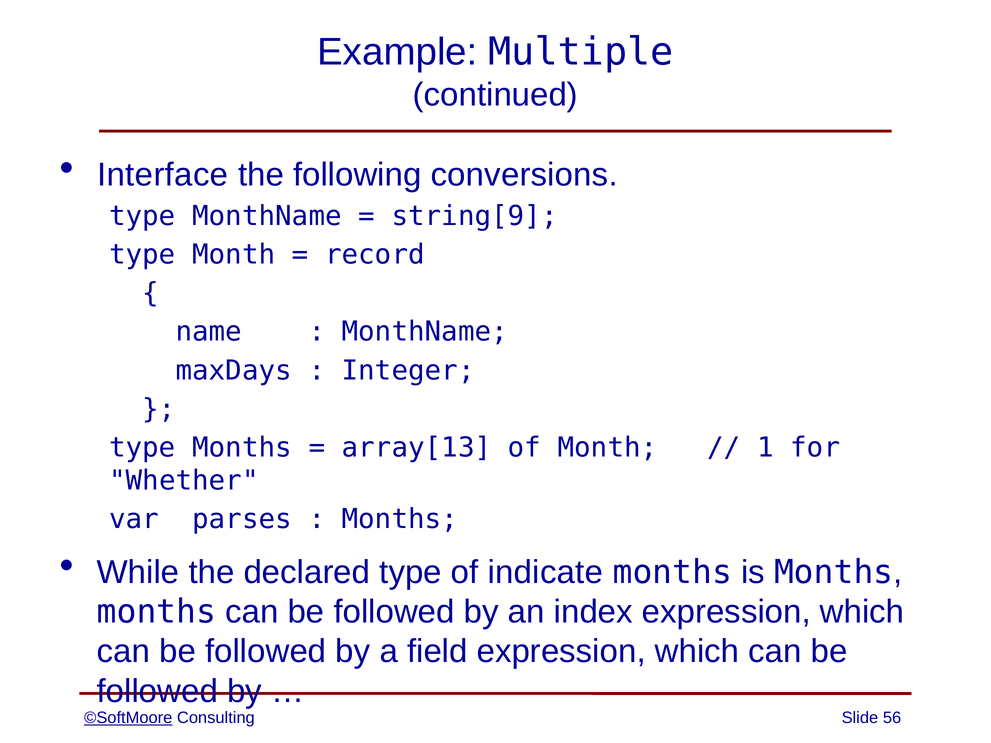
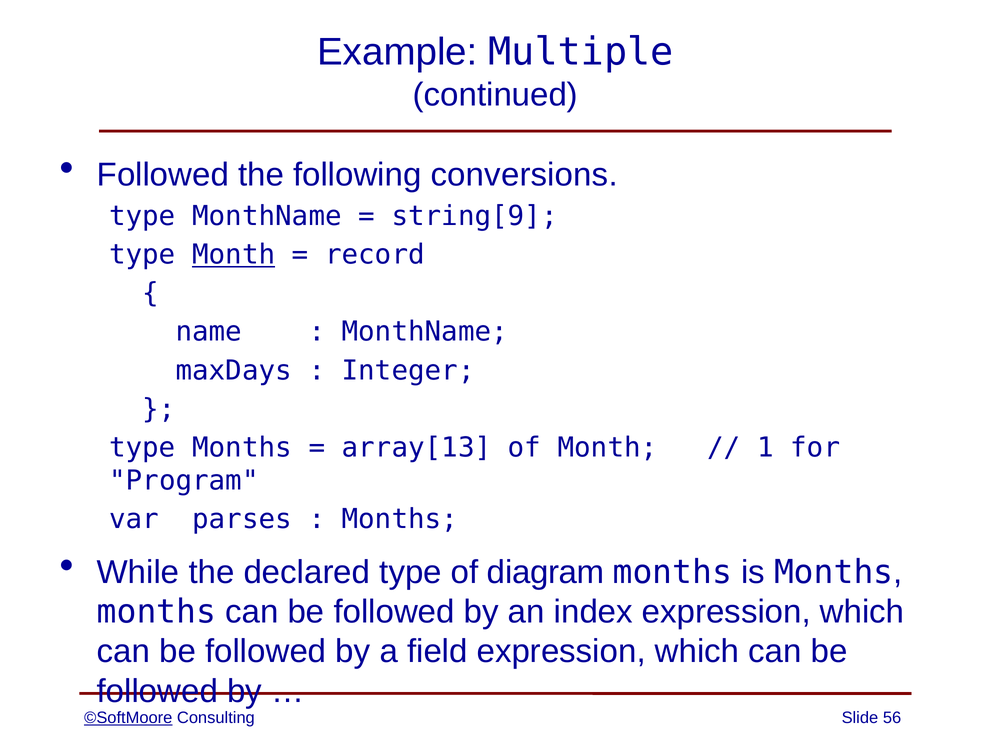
Interface: Interface -> Followed (163, 175)
Month underline: none -> present (234, 255)
Whether: Whether -> Program (184, 481)
indicate: indicate -> diagram (546, 572)
